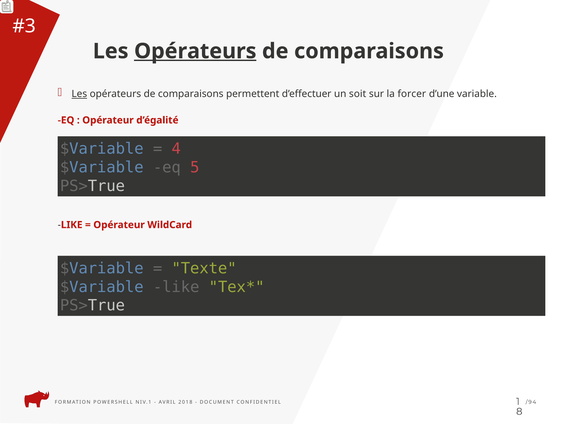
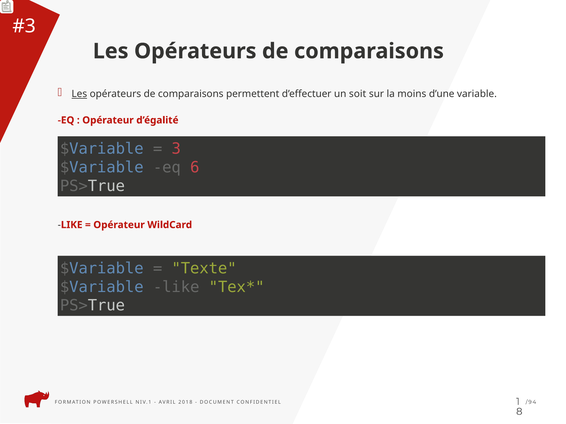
Opérateurs underline: present -> none (195, 51)
forcer: forcer -> moins (412, 94)
4: 4 -> 3 (176, 149)
5: 5 -> 6 (195, 168)
